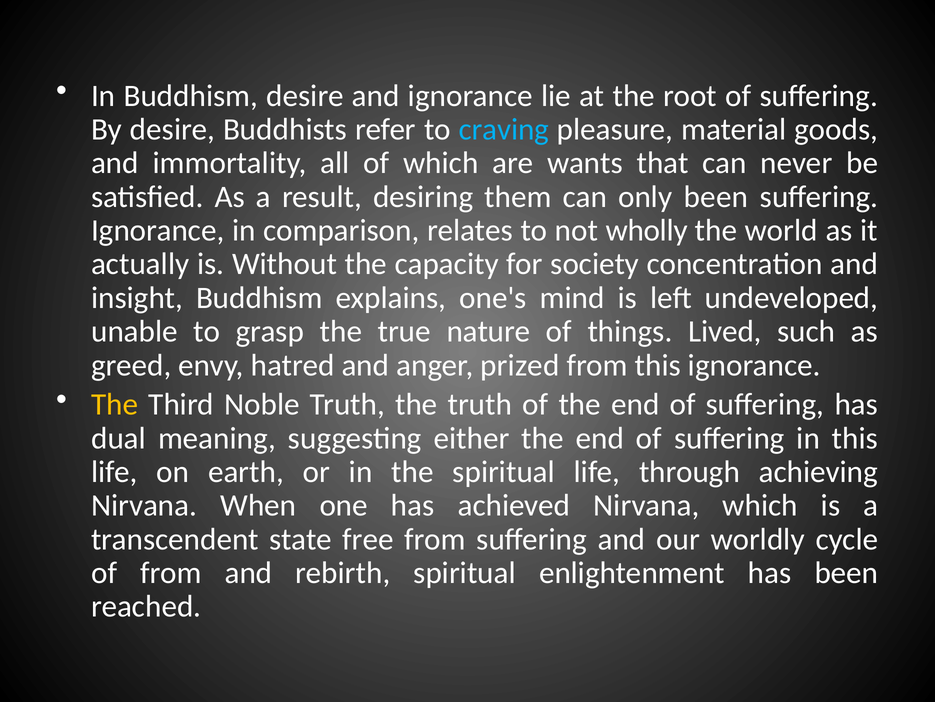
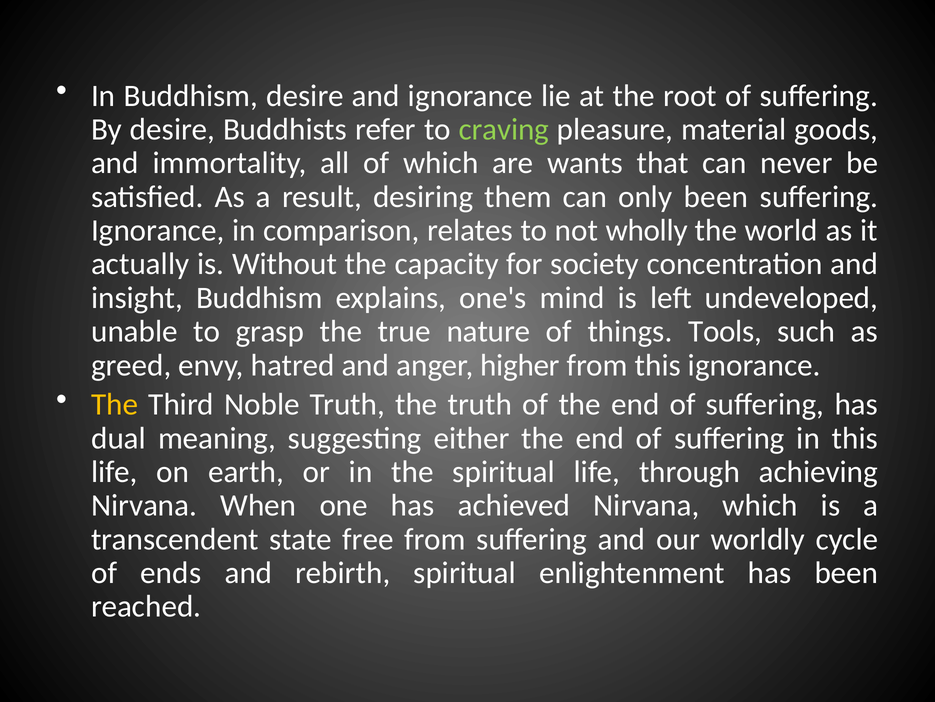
craving colour: light blue -> light green (504, 129)
Lived: Lived -> Tools (725, 331)
prized: prized -> higher (520, 365)
of from: from -> ends (171, 572)
